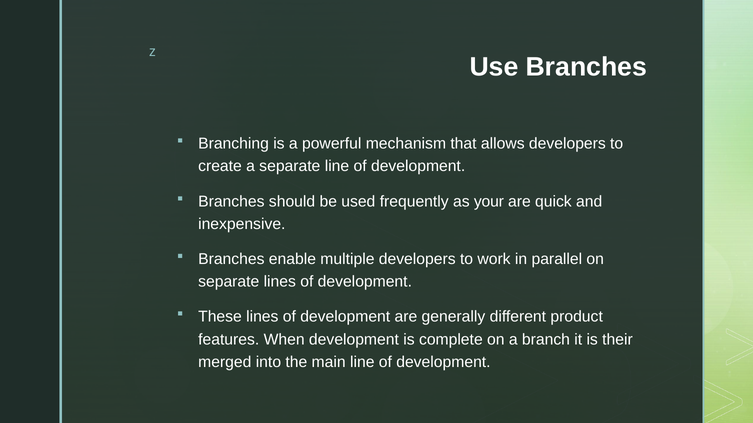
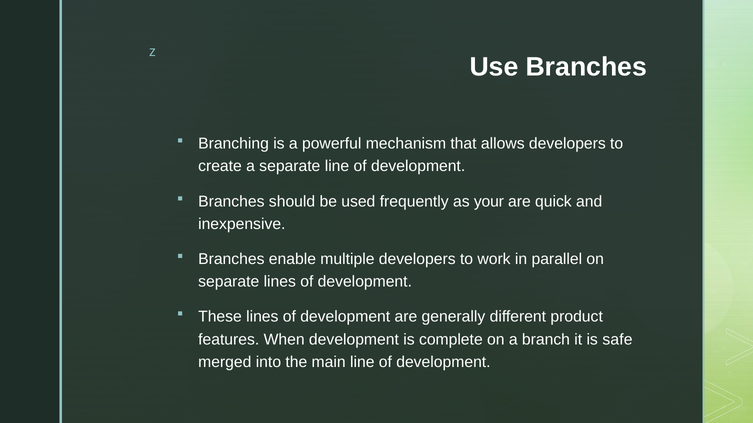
their: their -> safe (617, 340)
